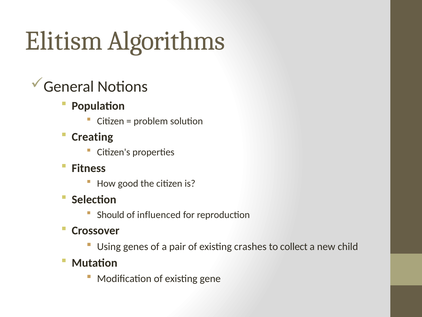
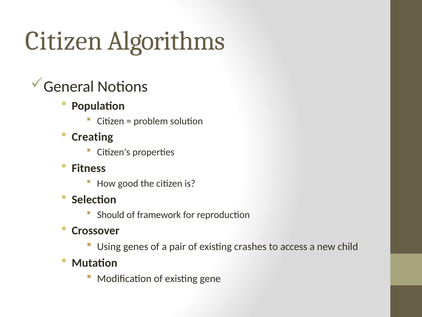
Elitism: Elitism -> Citizen (64, 41)
influenced: influenced -> framework (159, 214)
collect: collect -> access (294, 246)
